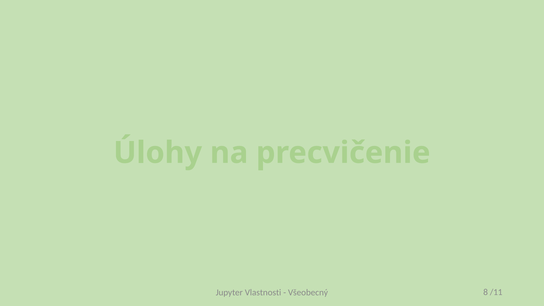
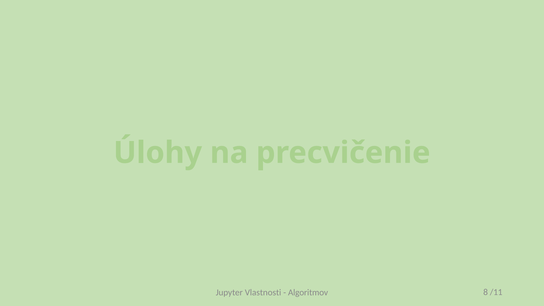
Všeobecný: Všeobecný -> Algoritmov (308, 292)
